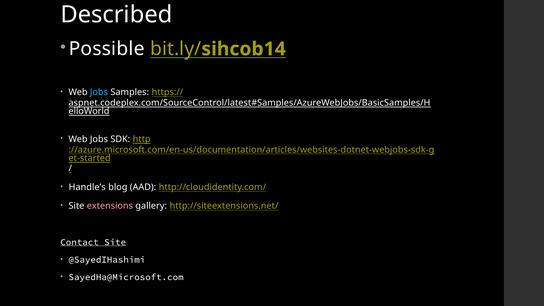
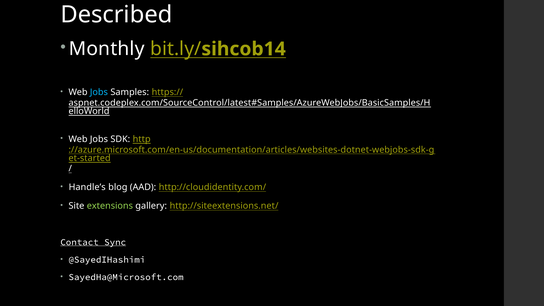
Possible: Possible -> Monthly (107, 49)
extensions colour: pink -> light green (110, 206)
Contact Site: Site -> Sync (115, 242)
